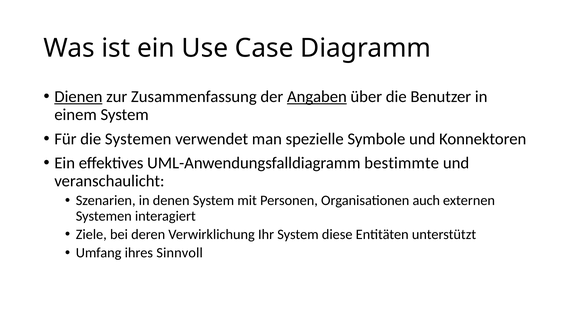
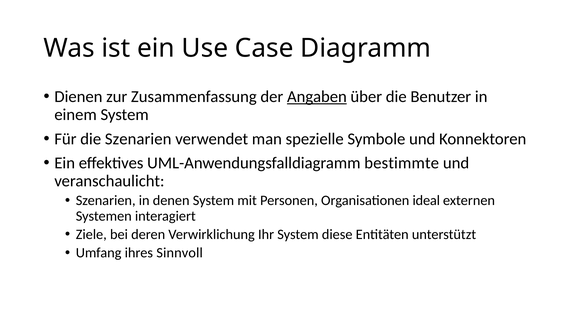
Dienen underline: present -> none (78, 97)
die Systemen: Systemen -> Szenarien (138, 139)
auch: auch -> ideal (426, 200)
